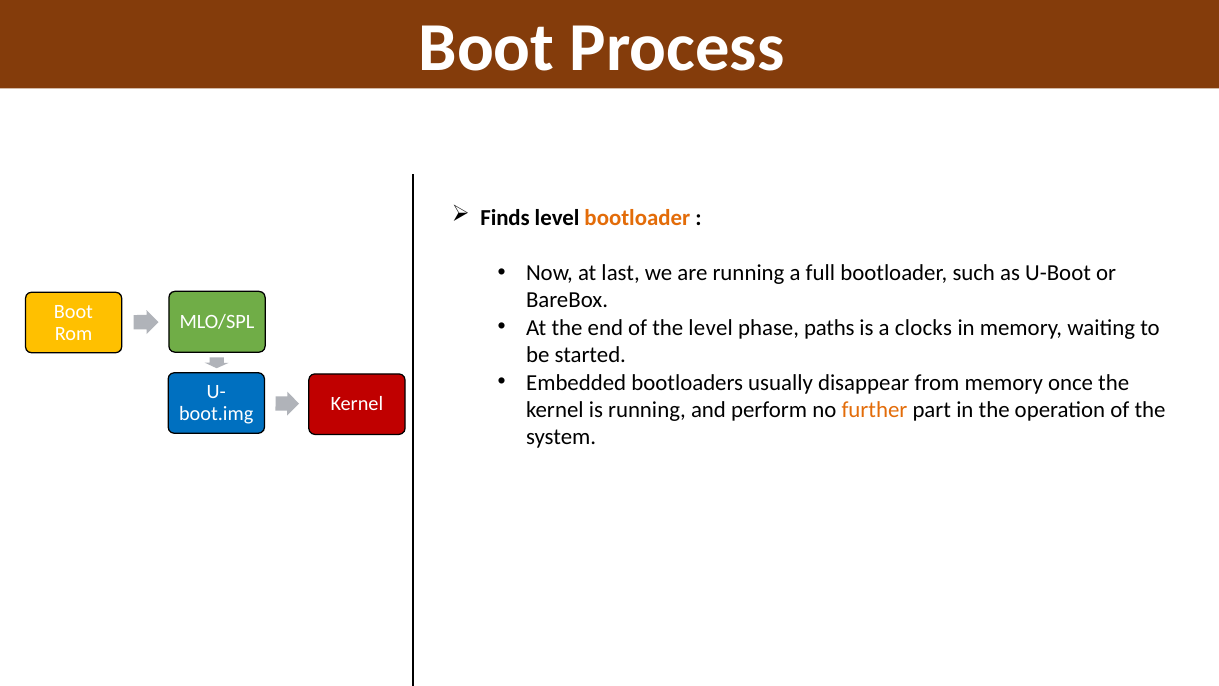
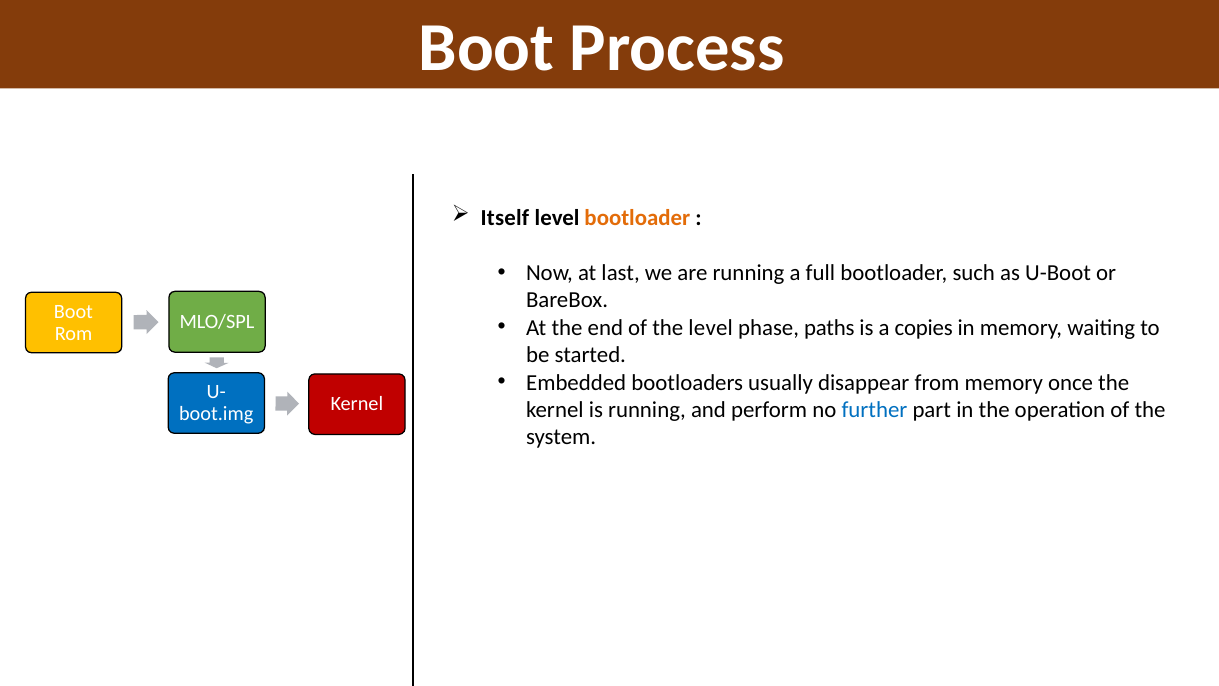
Finds: Finds -> Itself (505, 218)
clocks: clocks -> copies (924, 327)
further colour: orange -> blue (874, 410)
